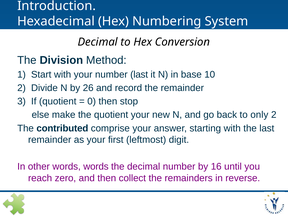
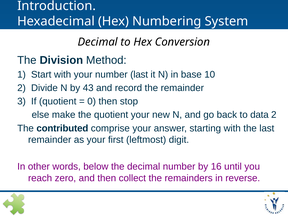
26: 26 -> 43 (88, 88)
only: only -> data (259, 115)
words words: words -> below (96, 167)
